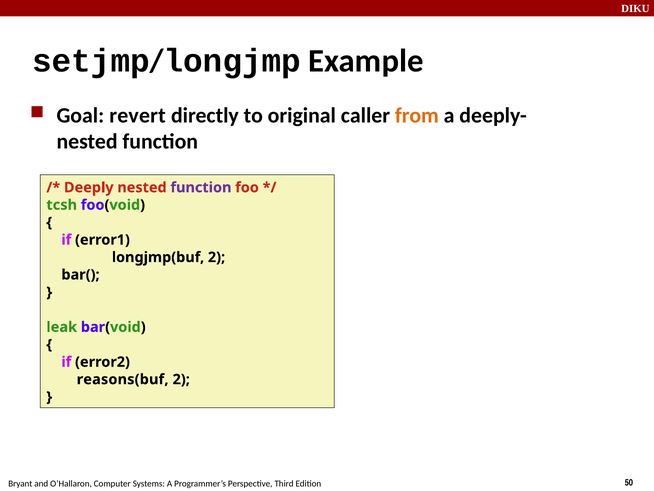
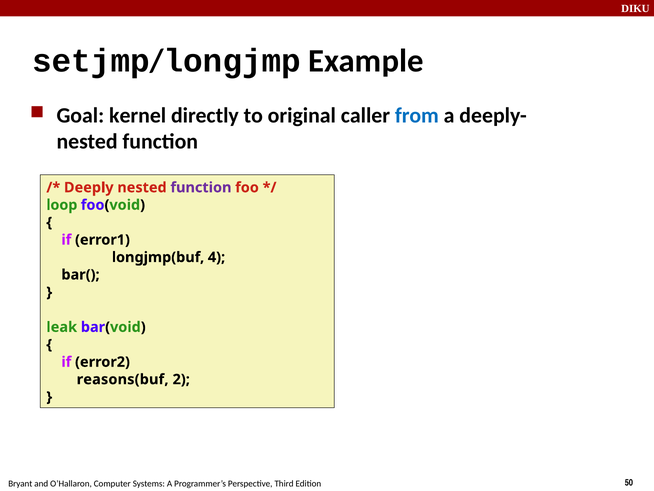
revert: revert -> kernel (138, 115)
from colour: orange -> blue (417, 115)
tcsh: tcsh -> loop (62, 205)
longjmp(buf 2: 2 -> 4 (217, 257)
